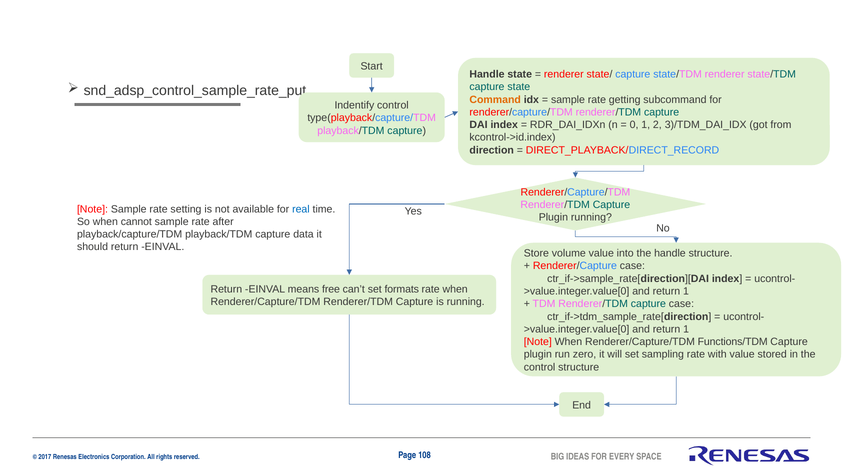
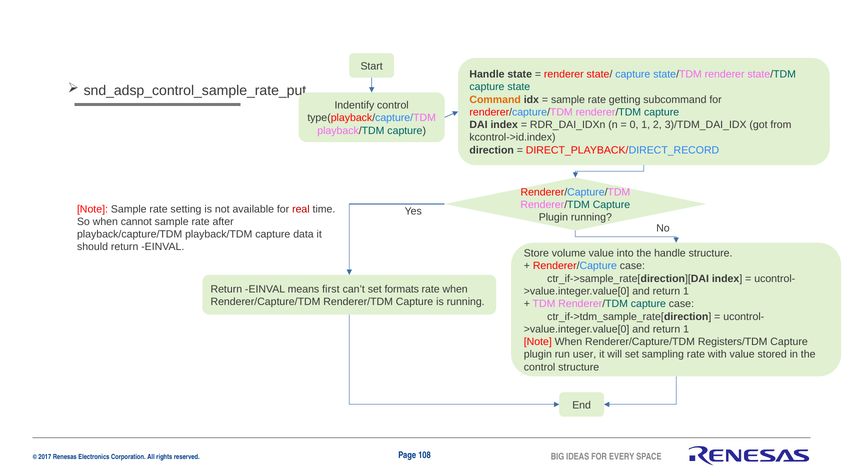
real colour: blue -> red (301, 209)
free: free -> first (331, 289)
Functions/TDM: Functions/TDM -> Registers/TDM (733, 342)
zero: zero -> user (585, 355)
